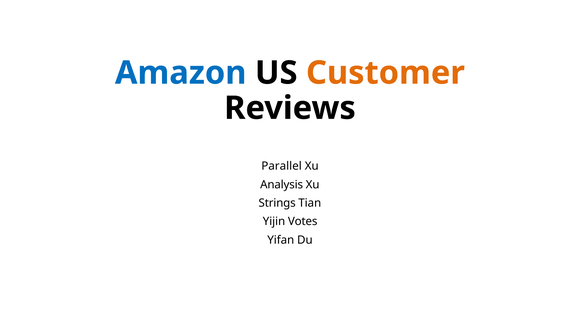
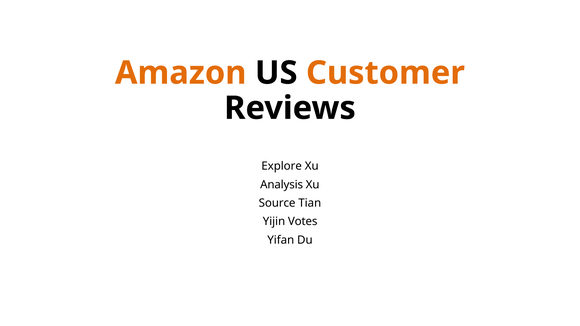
Amazon colour: blue -> orange (181, 73)
Parallel: Parallel -> Explore (282, 166)
Strings: Strings -> Source (277, 203)
